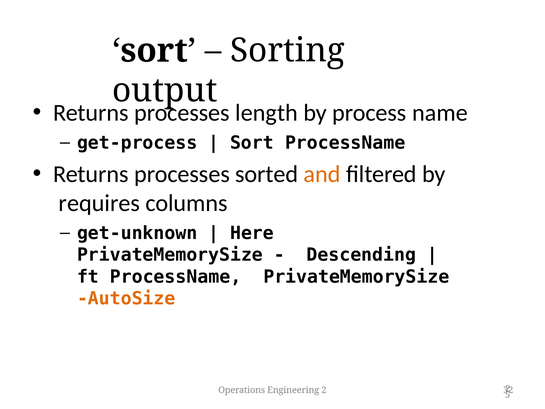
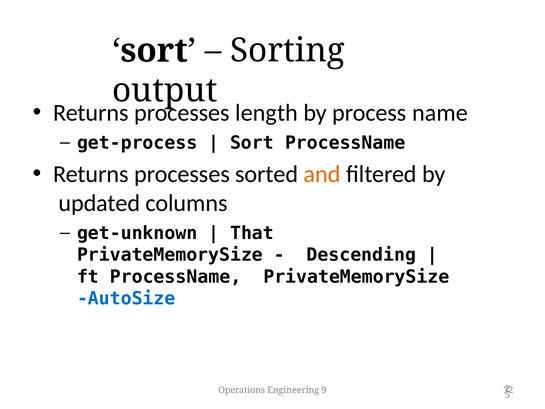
requires: requires -> updated (99, 203)
Here: Here -> That (252, 233)
AutoSize colour: orange -> blue (126, 298)
Engineering 2: 2 -> 9 (324, 390)
